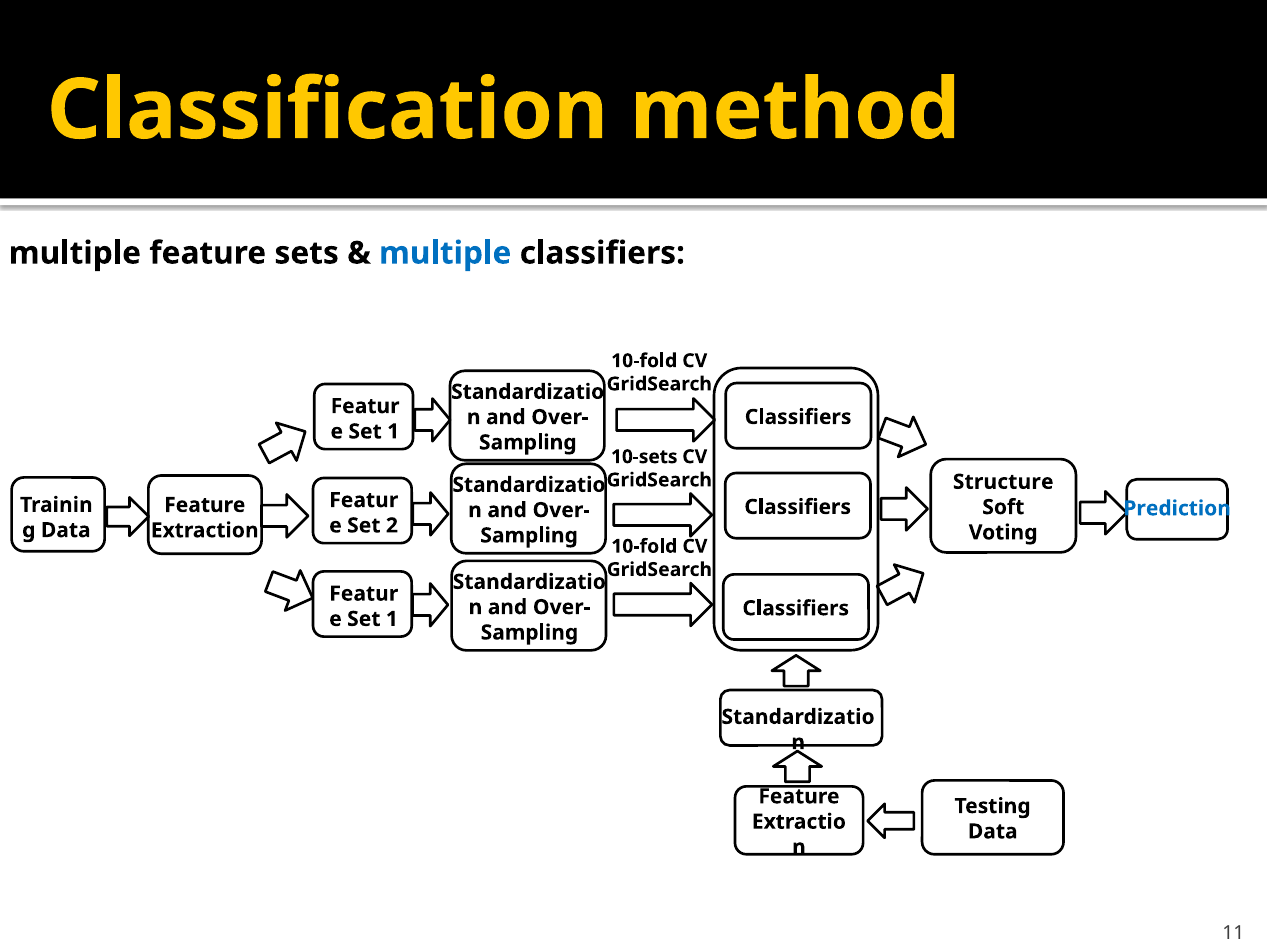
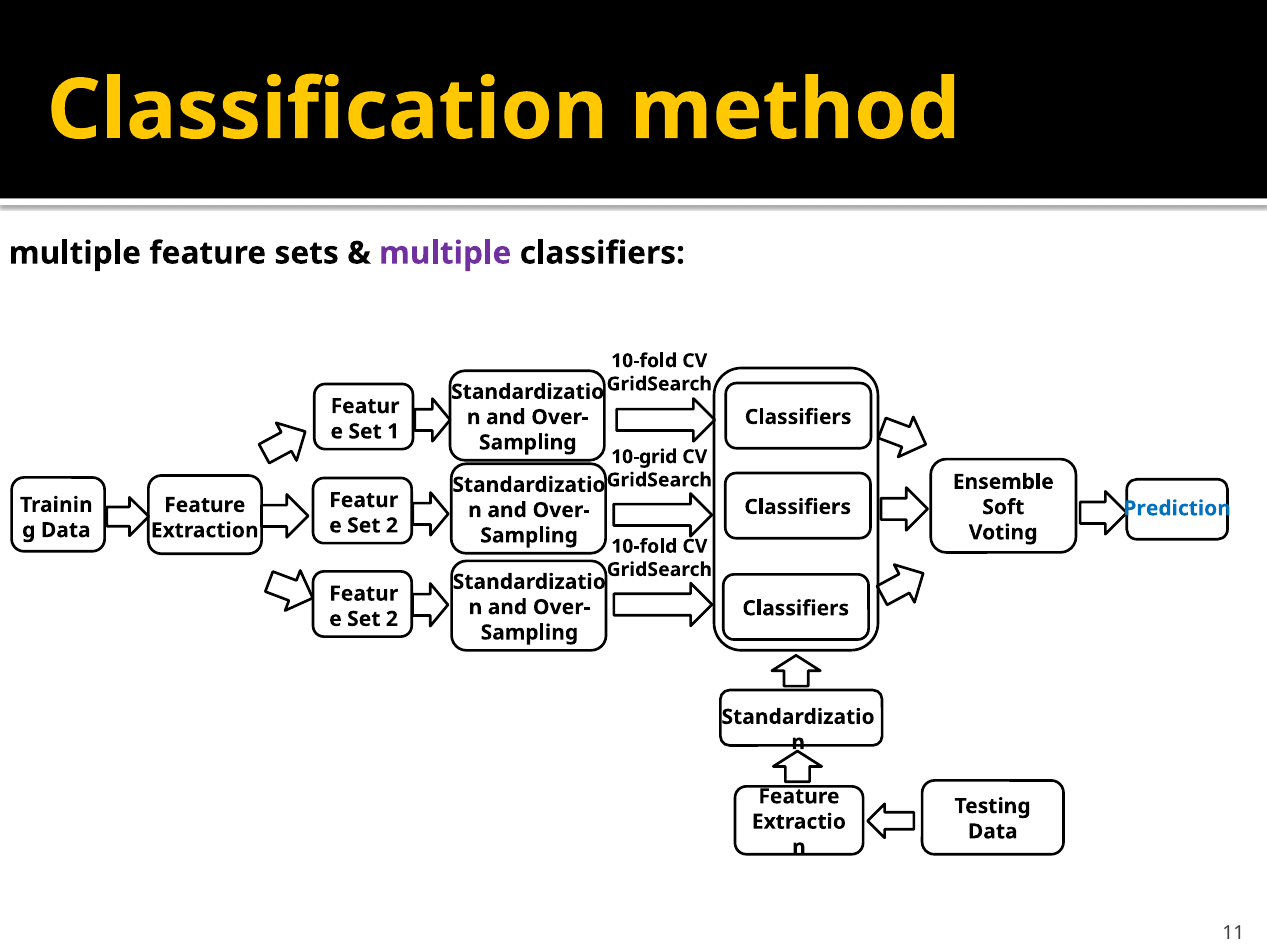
multiple colour: blue -> purple (445, 253)
10-sets: 10-sets -> 10-grid (644, 457)
Structure: Structure -> Ensemble (1003, 482)
1: 1 -> 2 (392, 619)
